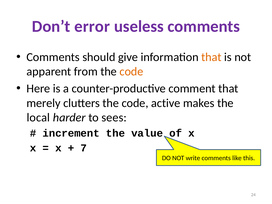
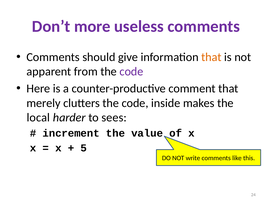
error: error -> more (92, 26)
code colour: orange -> purple (131, 72)
active: active -> inside (166, 103)
7: 7 -> 5 (84, 148)
